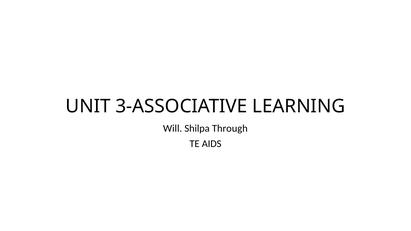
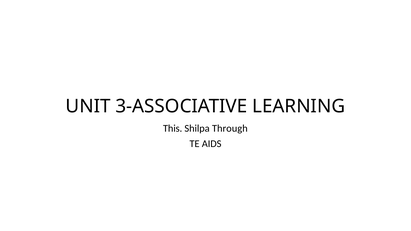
Will: Will -> This (173, 128)
